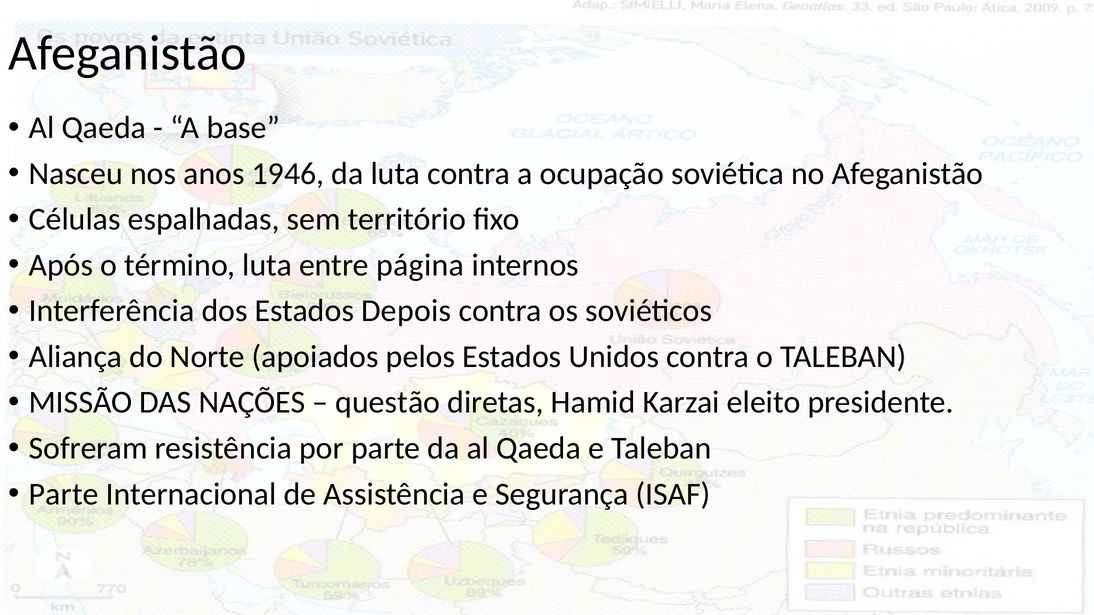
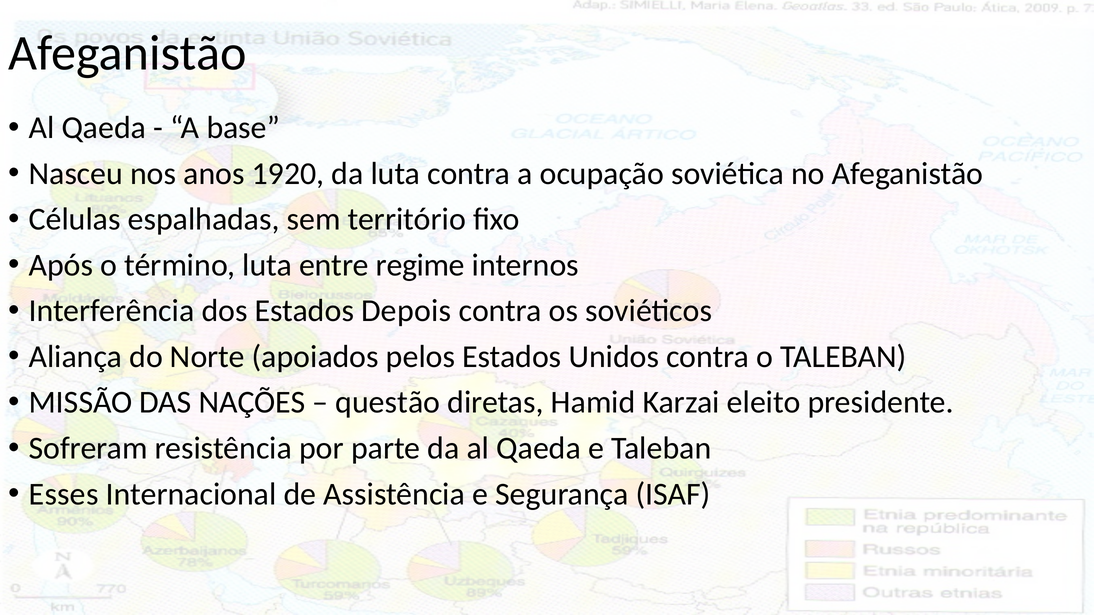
1946: 1946 -> 1920 (288, 174)
página: página -> regime (420, 265)
Parte: Parte -> Esses (64, 494)
